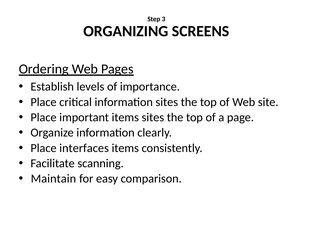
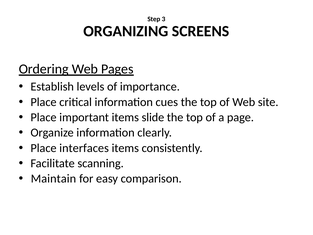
information sites: sites -> cues (167, 102)
items sites: sites -> slide (153, 117)
